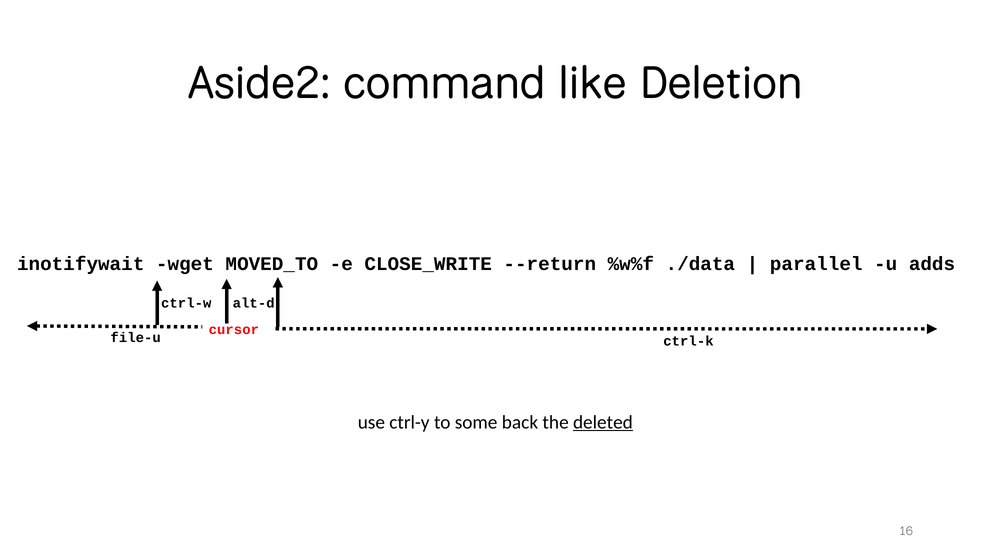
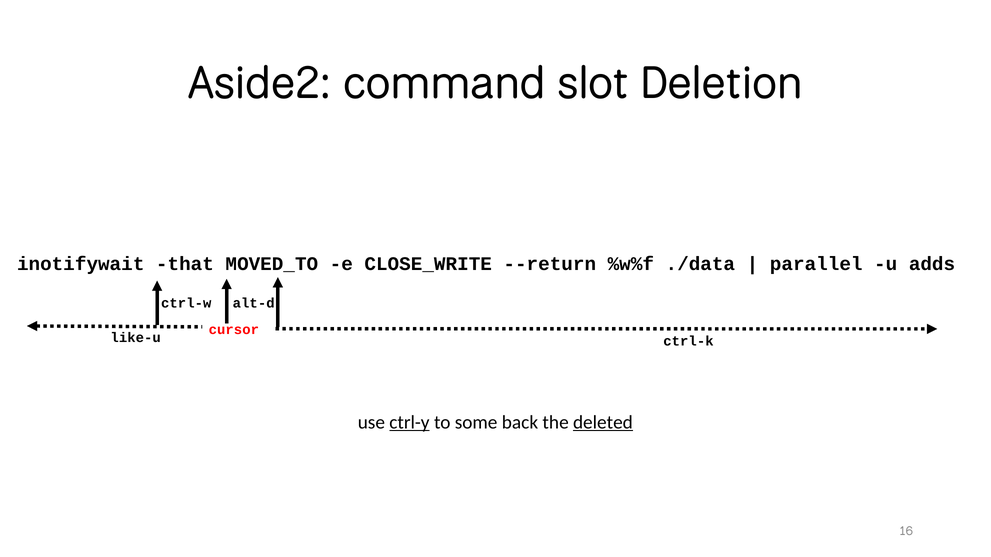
like: like -> slot (593, 83)
wget: wget -> that (185, 264)
file-u: file-u -> like-u (136, 338)
ctrl-y underline: none -> present (409, 423)
